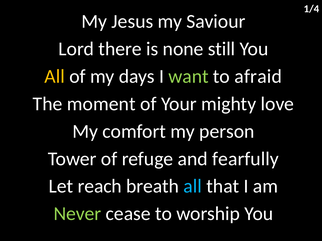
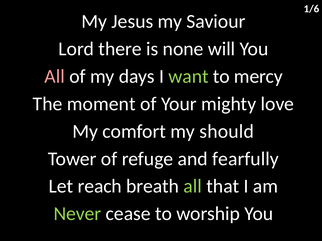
1/4: 1/4 -> 1/6 (311, 9)
still: still -> will (222, 49)
All colour: yellow -> pink (55, 77)
afraid: afraid -> mercy (258, 77)
person: person -> should (227, 132)
all colour: light blue -> light green (193, 187)
